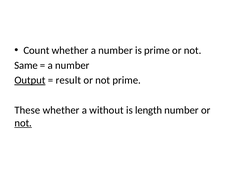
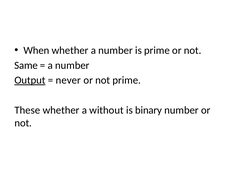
Count: Count -> When (36, 50)
result: result -> never (68, 80)
length: length -> binary (149, 110)
not underline: present -> none (23, 123)
